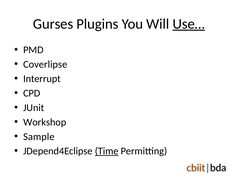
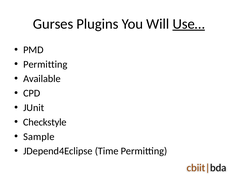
Coverlipse: Coverlipse -> Permitting (45, 64)
Interrupt: Interrupt -> Available (42, 79)
Workshop: Workshop -> Checkstyle (45, 122)
Time underline: present -> none (107, 151)
